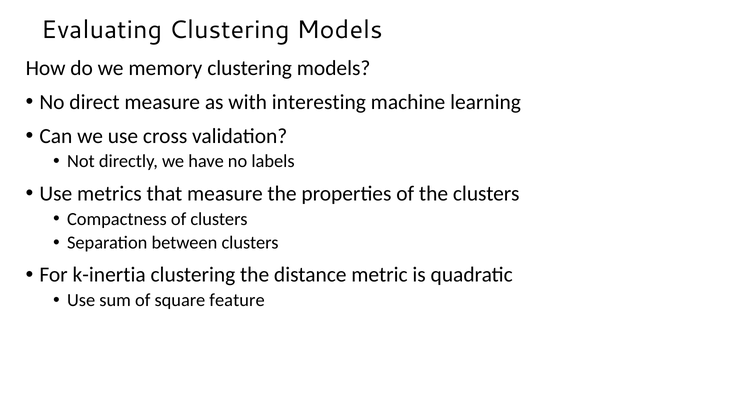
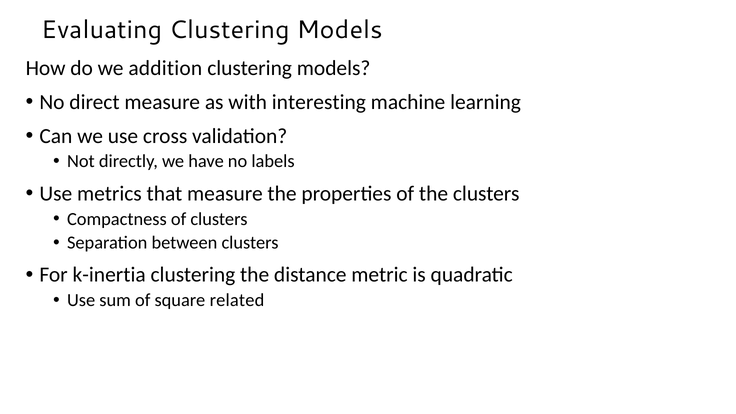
memory: memory -> addition (165, 68)
feature: feature -> related (237, 300)
